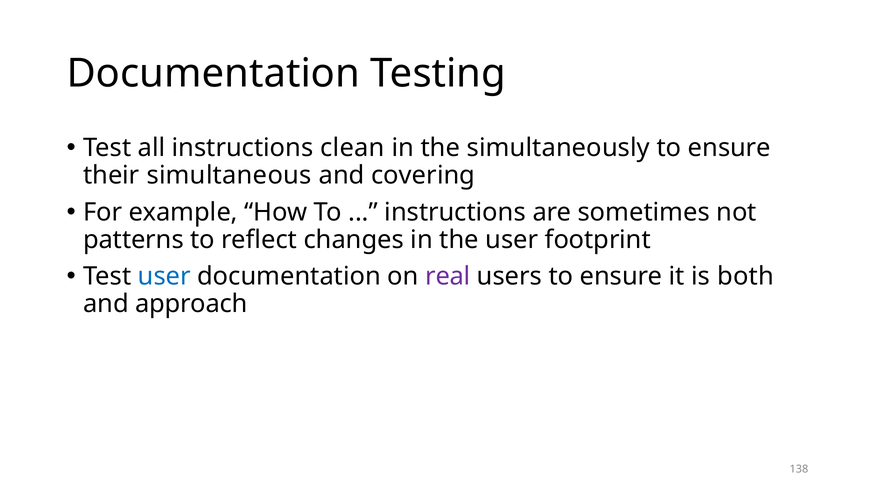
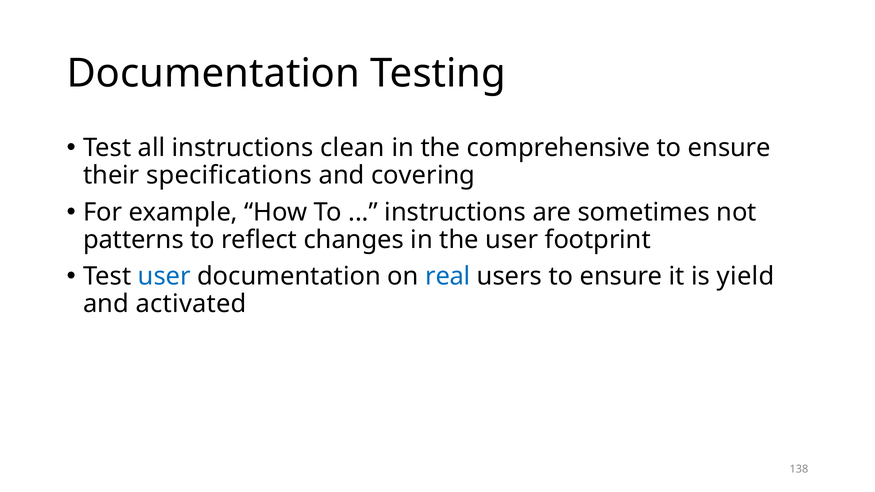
simultaneously: simultaneously -> comprehensive (558, 148)
simultaneous: simultaneous -> specifications (229, 176)
real colour: purple -> blue (448, 276)
both: both -> yield (746, 276)
approach: approach -> activated (191, 304)
